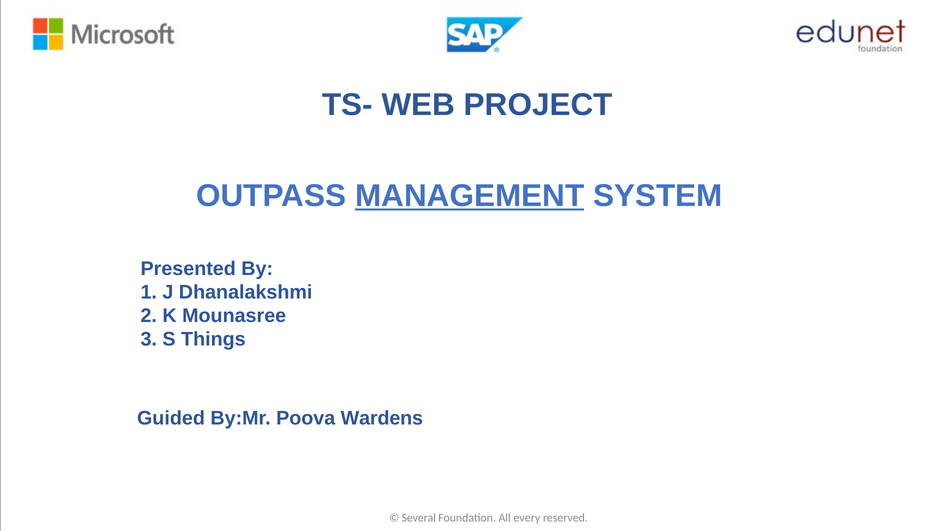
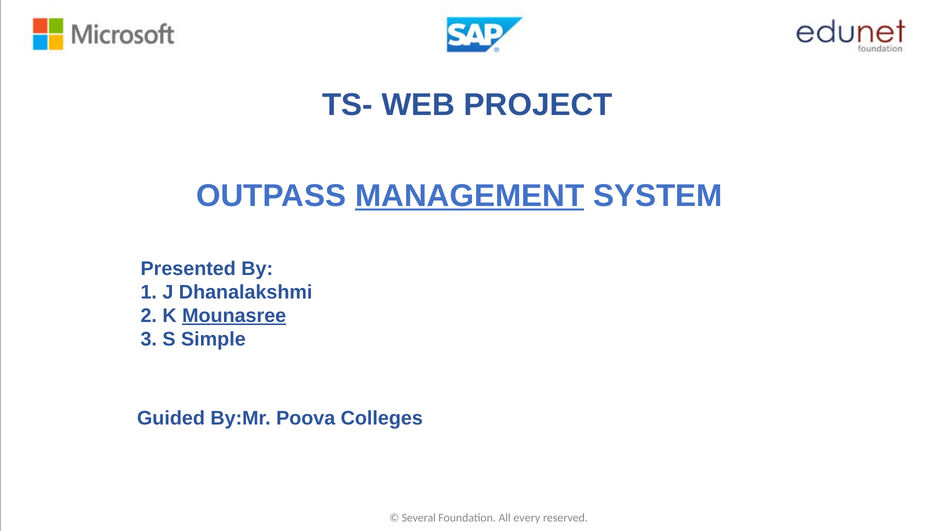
Mounasree underline: none -> present (234, 316)
Things: Things -> Simple (213, 340)
Wardens: Wardens -> Colleges (382, 419)
